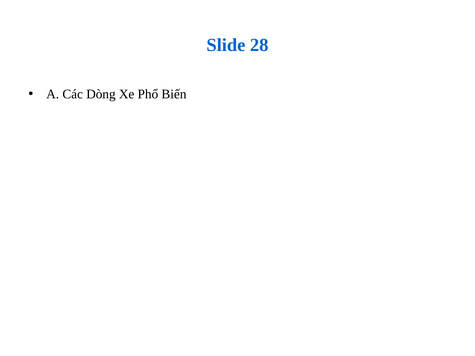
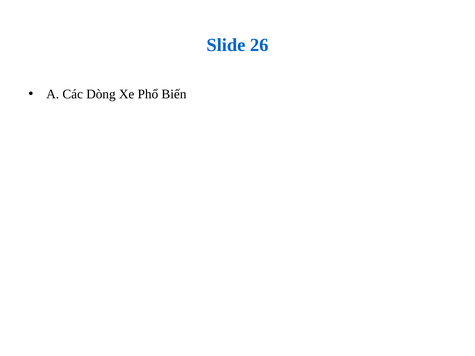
28: 28 -> 26 (259, 45)
